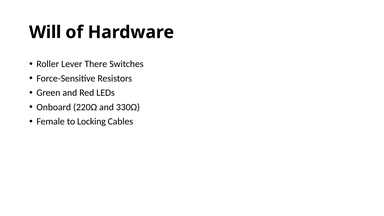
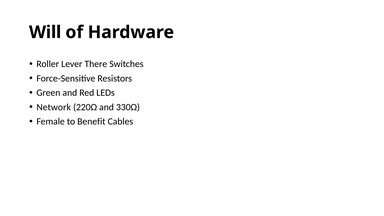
Onboard: Onboard -> Network (54, 107)
Locking: Locking -> Benefit (91, 122)
